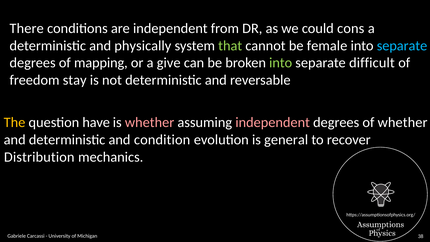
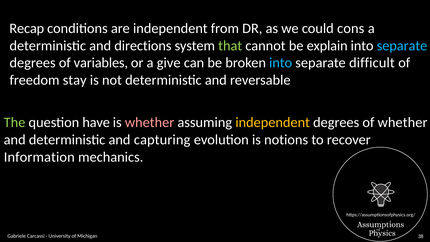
There: There -> Recap (27, 28)
physically: physically -> directions (143, 46)
female: female -> explain (327, 46)
mapping: mapping -> variables (101, 63)
into colour: light green -> light blue (281, 63)
The colour: yellow -> light green (15, 123)
independent colour: pink -> yellow (273, 123)
condition: condition -> capturing (162, 140)
general: general -> notions (286, 140)
Distribution: Distribution -> Information (39, 157)
